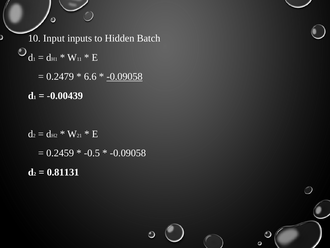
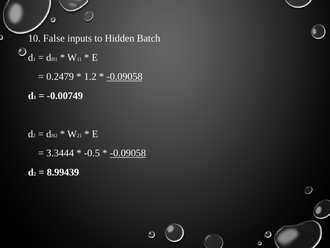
Input: Input -> False (54, 38)
6.6: 6.6 -> 1.2 (90, 76)
-0.00439: -0.00439 -> -0.00749 (65, 96)
0.2459: 0.2459 -> 3.3444 (60, 153)
-0.09058 underline: none -> present (128, 153)
0.81131: 0.81131 -> 8.99439 (63, 172)
